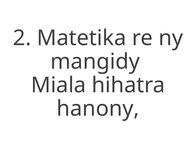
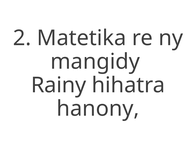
Miala: Miala -> Rainy (59, 85)
